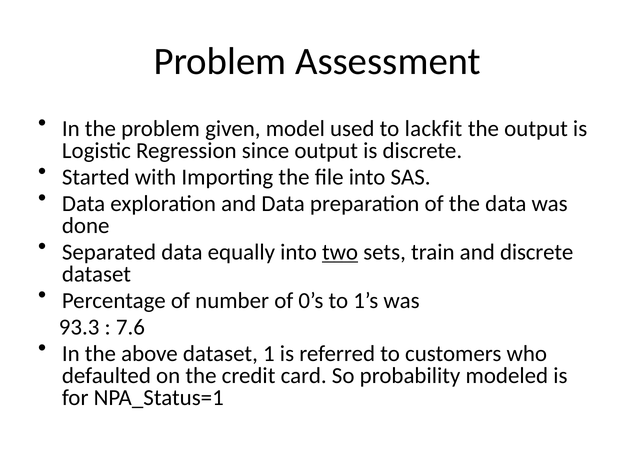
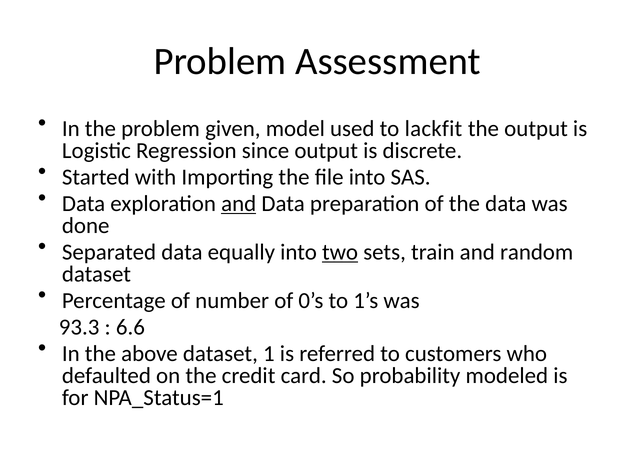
and underline: none -> present (239, 204)
and discrete: discrete -> random (537, 252)
7.6: 7.6 -> 6.6 (130, 327)
